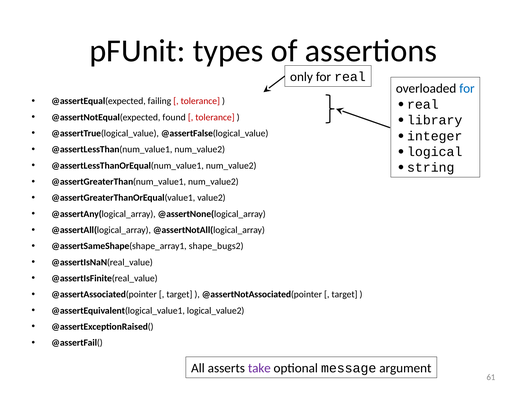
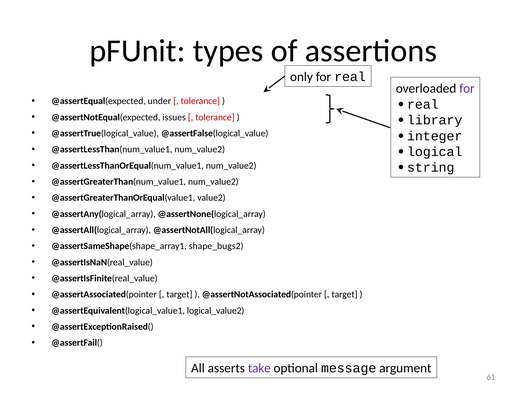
for colour: blue -> purple (467, 89)
failing: failing -> under (159, 101)
found: found -> issues (174, 117)
